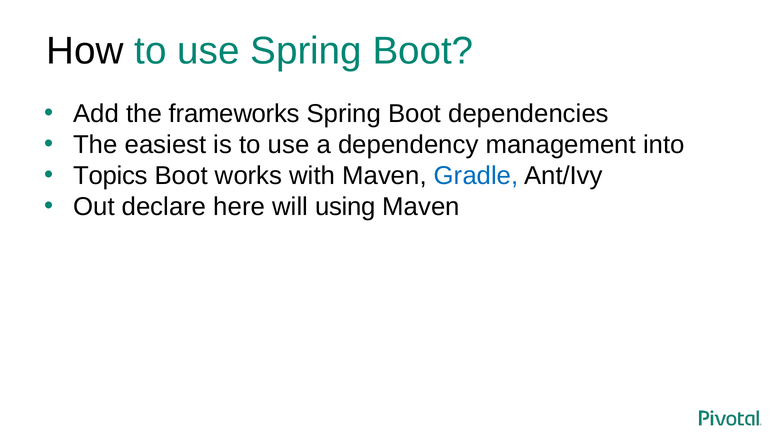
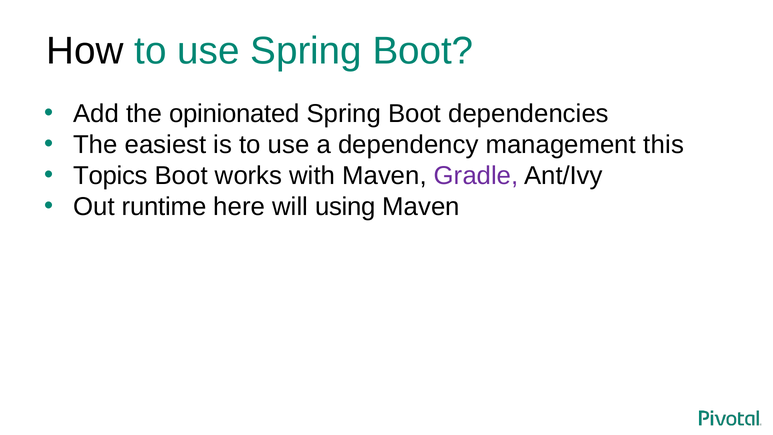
frameworks: frameworks -> opinionated (234, 114)
into: into -> this (664, 145)
Gradle colour: blue -> purple (476, 176)
declare: declare -> runtime (164, 207)
